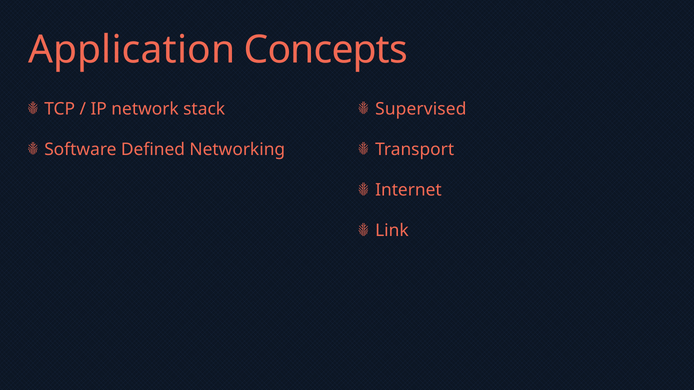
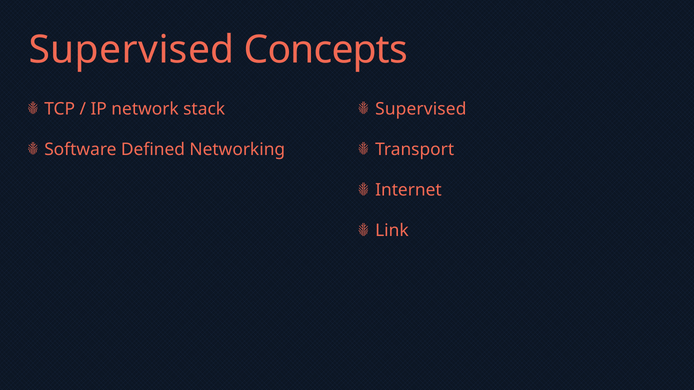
Application: Application -> Supervised (132, 50)
